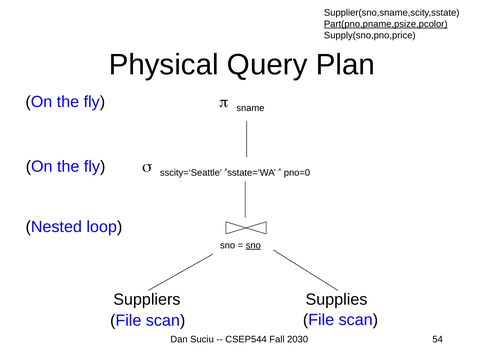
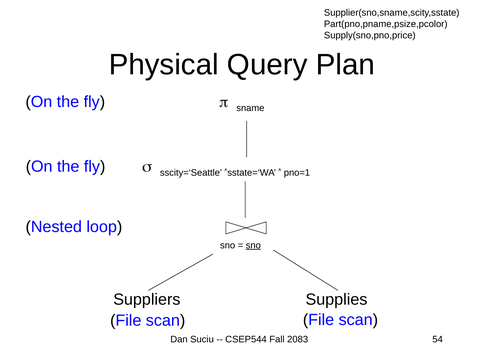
Part(pno,pname,psize,pcolor underline: present -> none (386, 24)
pno=0: pno=0 -> pno=1 (297, 173)
2030: 2030 -> 2083 (298, 339)
